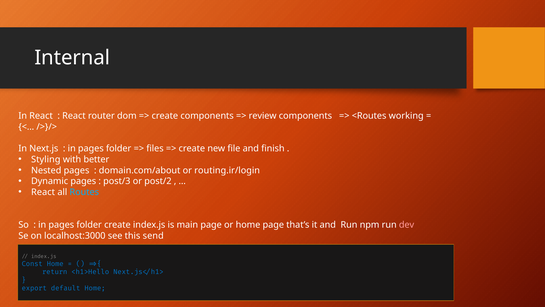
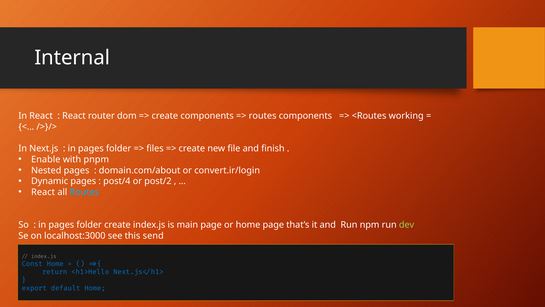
review: review -> routes (263, 116)
Styling: Styling -> Enable (46, 159)
better: better -> pnpm (96, 159)
routing.ir/login: routing.ir/login -> convert.ir/login (227, 170)
post/3: post/3 -> post/4 (117, 181)
dev colour: pink -> light green (407, 225)
